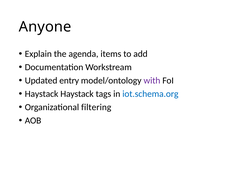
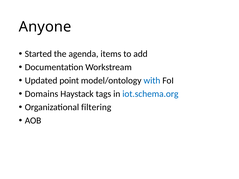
Explain: Explain -> Started (38, 54)
entry: entry -> point (69, 81)
with colour: purple -> blue (152, 81)
Haystack: Haystack -> Domains (42, 94)
